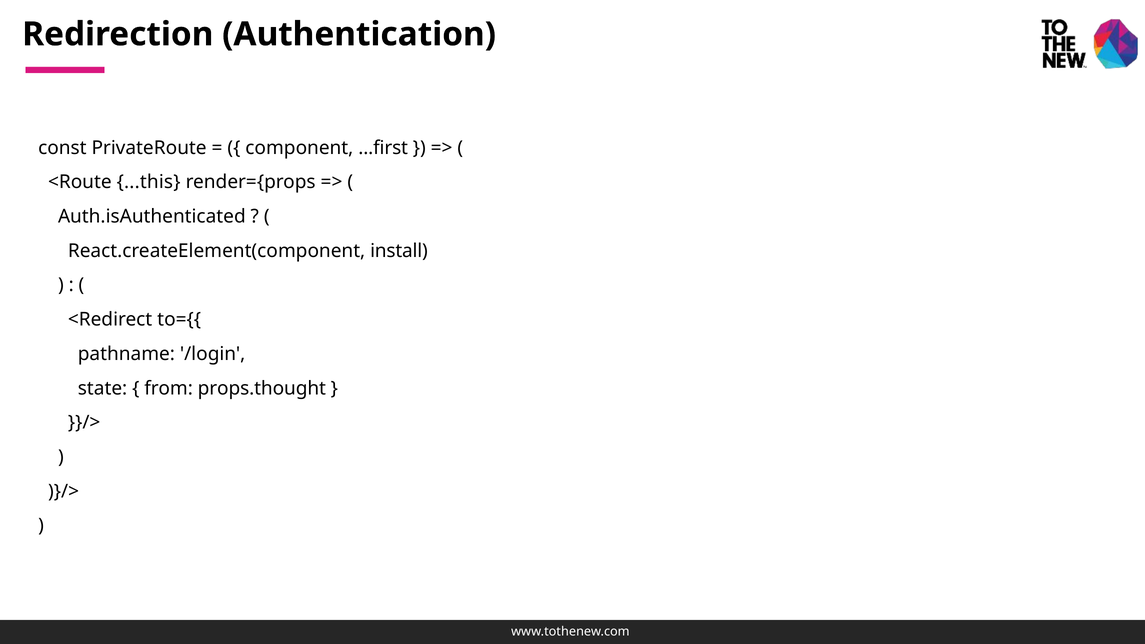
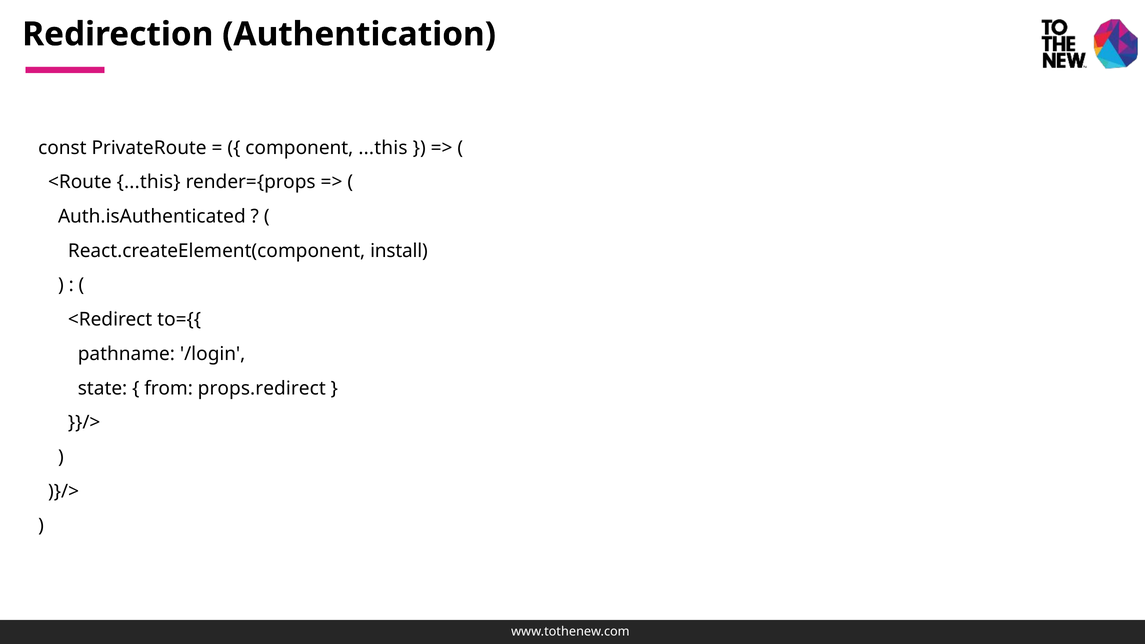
component ...first: ...first -> ...this (383, 148)
props.thought: props.thought -> props.redirect (262, 388)
